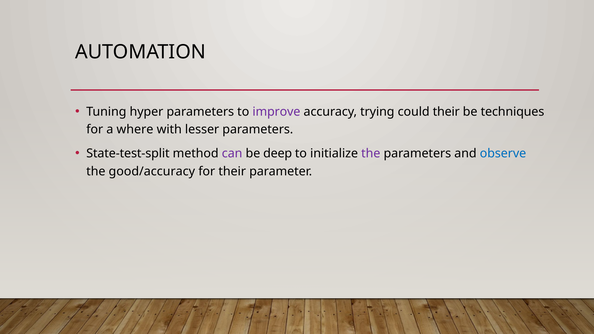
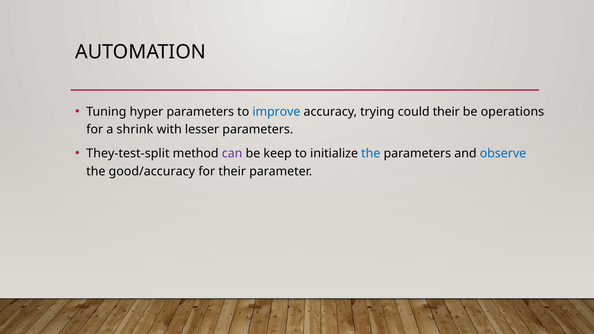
improve colour: purple -> blue (276, 112)
techniques: techniques -> operations (512, 112)
where: where -> shrink (135, 130)
State-test-split: State-test-split -> They-test-split (128, 154)
deep: deep -> keep (278, 154)
the colour: purple -> blue (371, 154)
